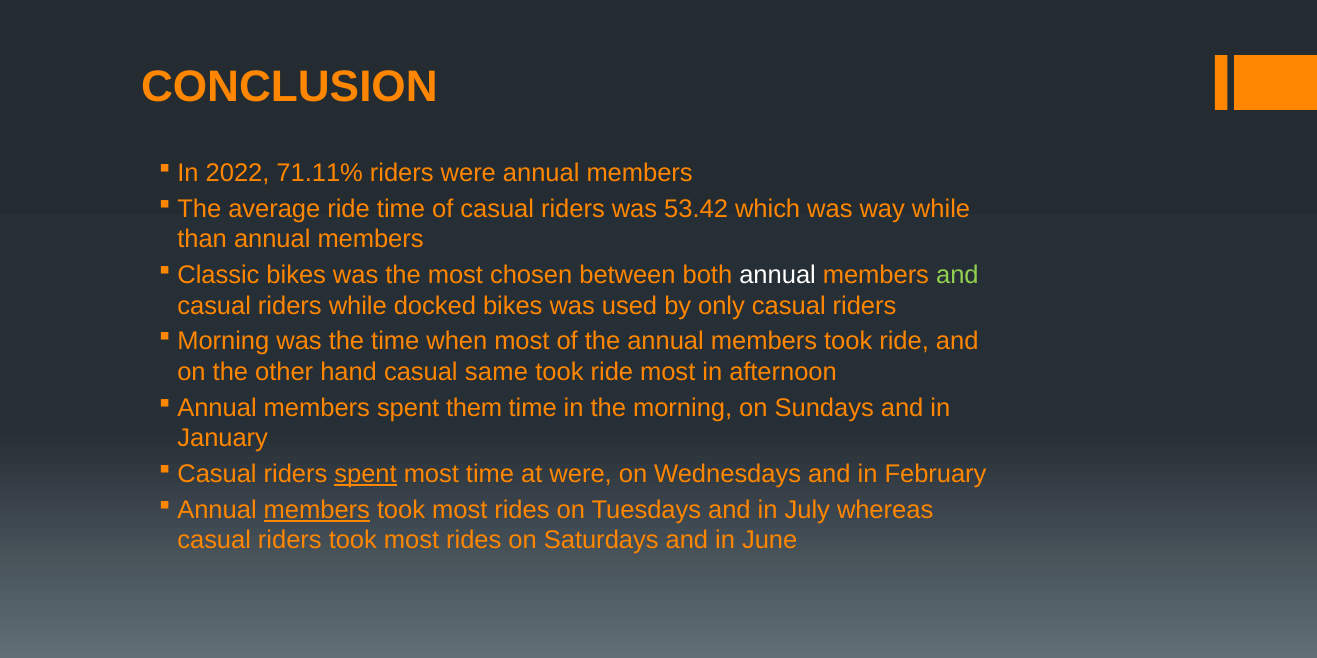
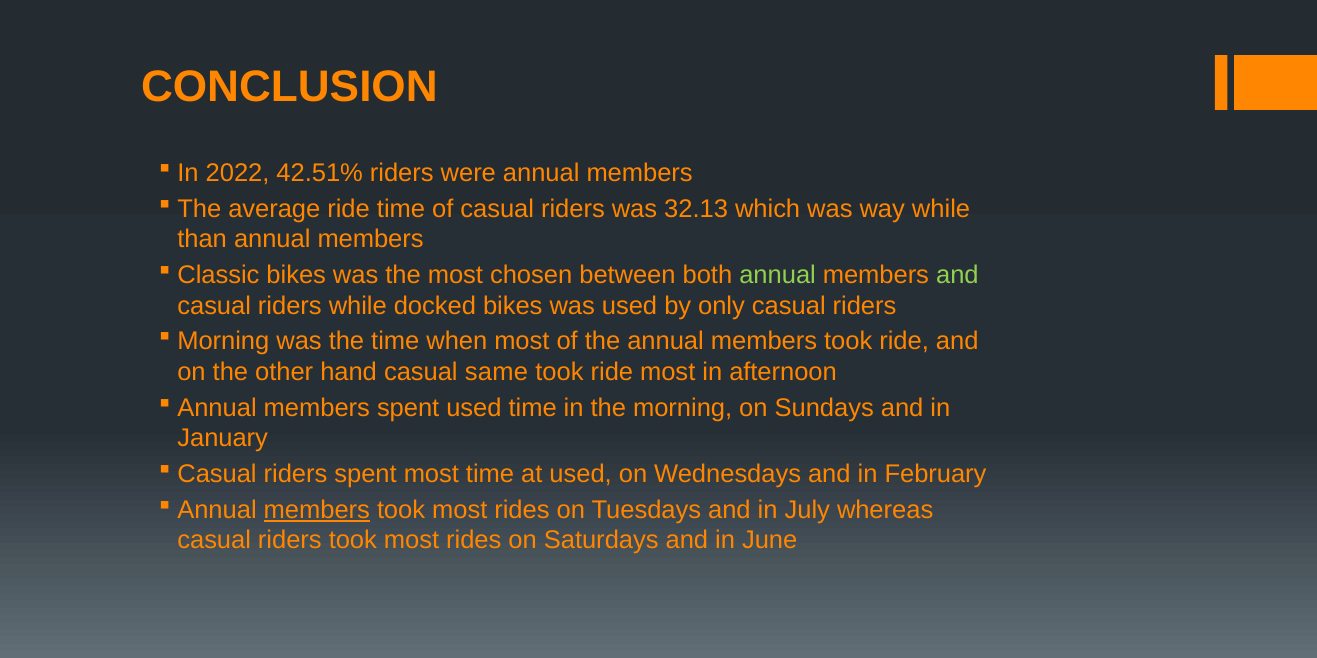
71.11%: 71.11% -> 42.51% (320, 173)
53.42: 53.42 -> 32.13 (696, 209)
annual colour: white -> light green (778, 275)
spent them: them -> used (474, 408)
spent underline: present -> none (366, 475)
at were: were -> used (581, 475)
